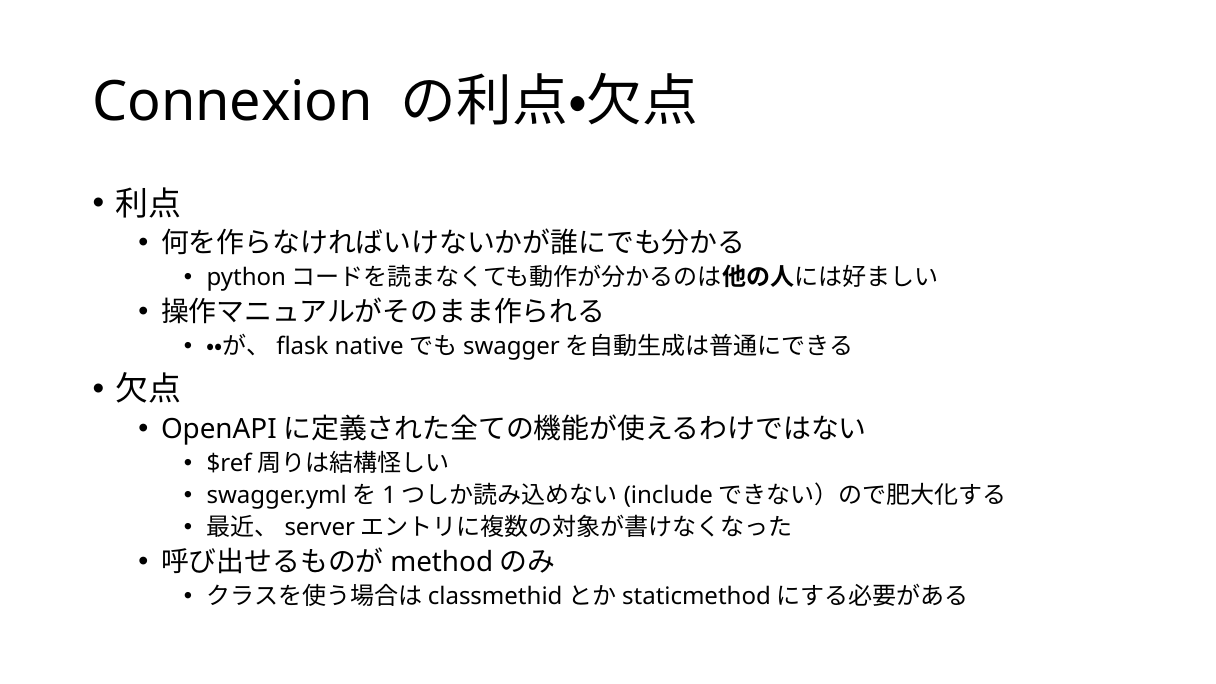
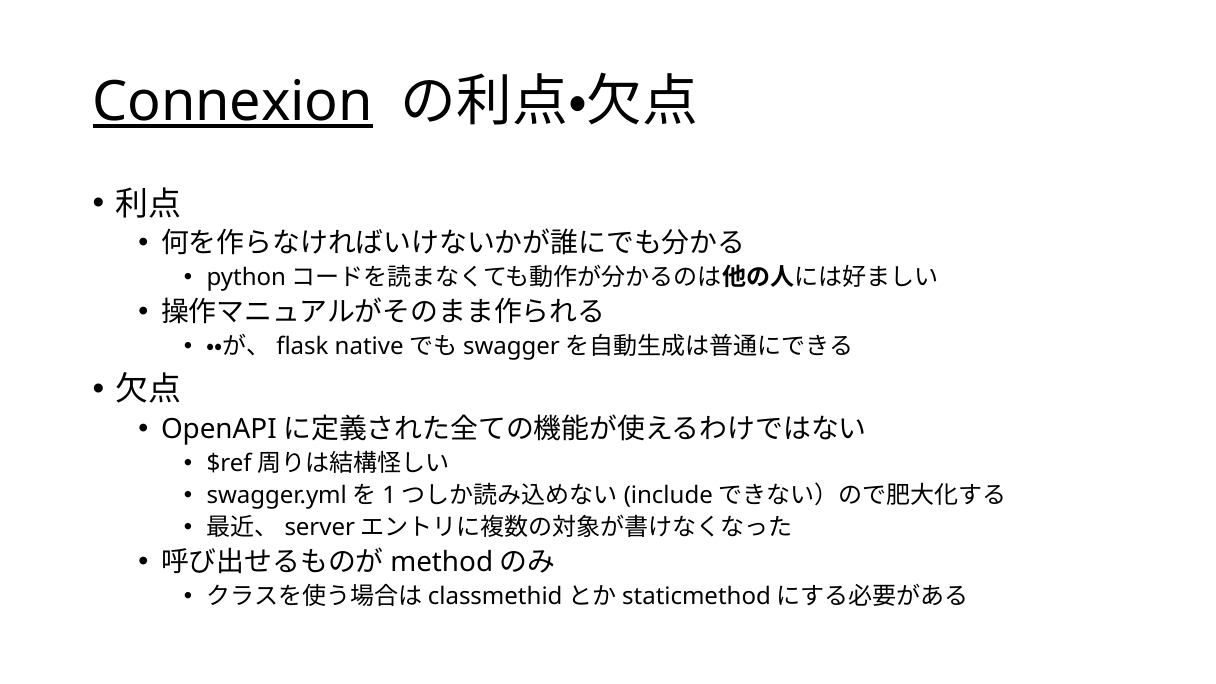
Connexion underline: none -> present (233, 102)
